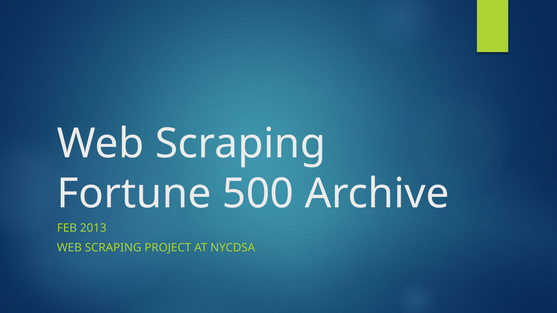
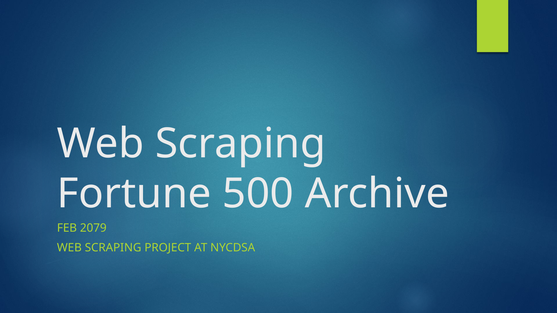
2013: 2013 -> 2079 (93, 228)
